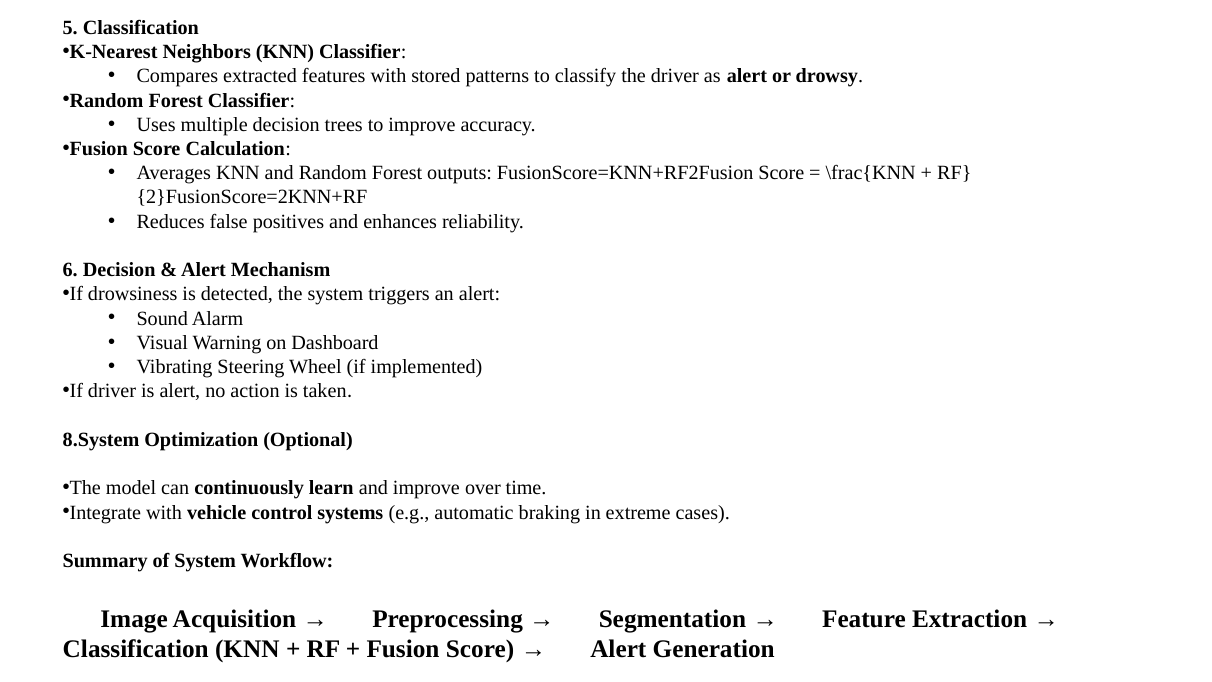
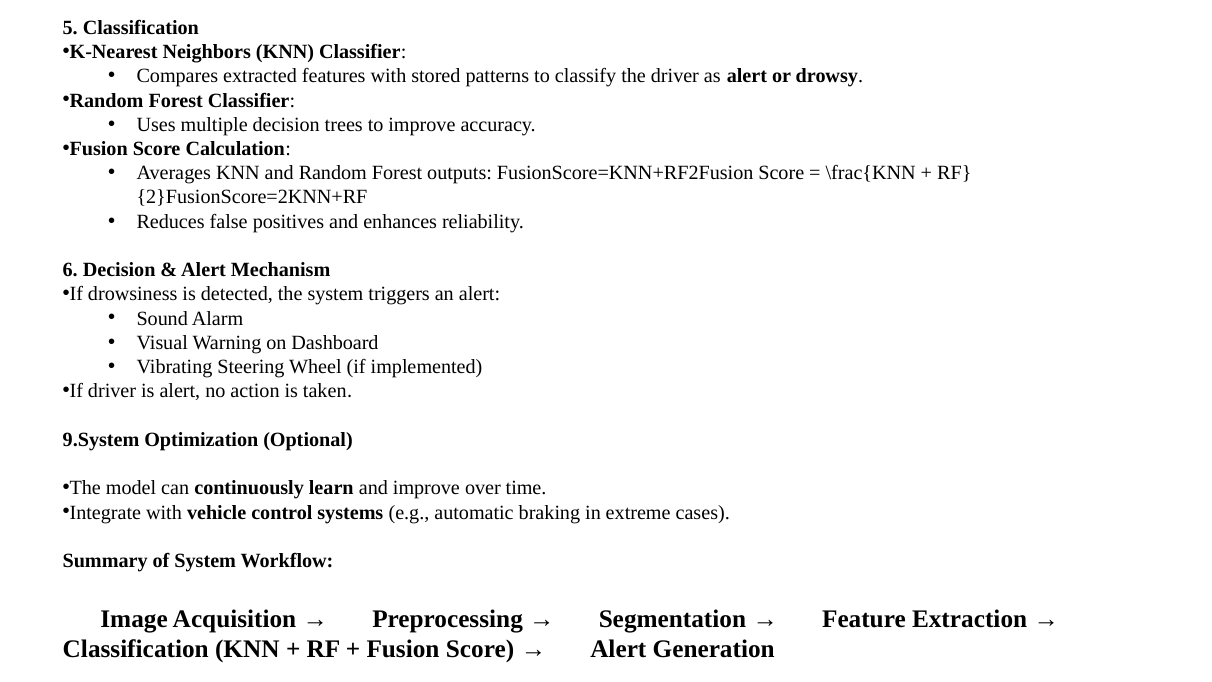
8.System: 8.System -> 9.System (101, 439)
